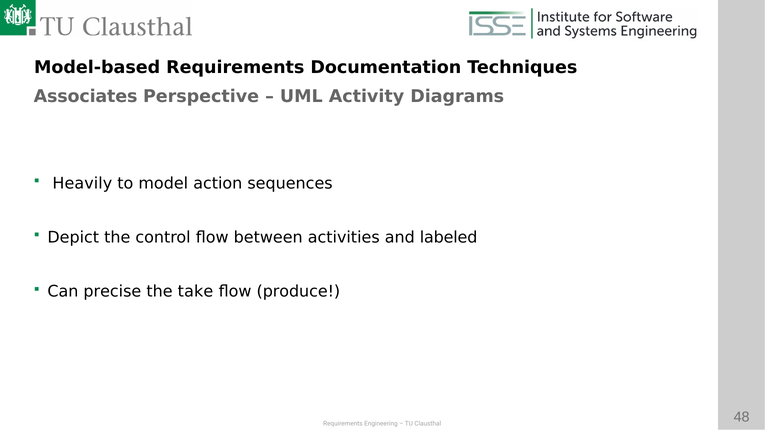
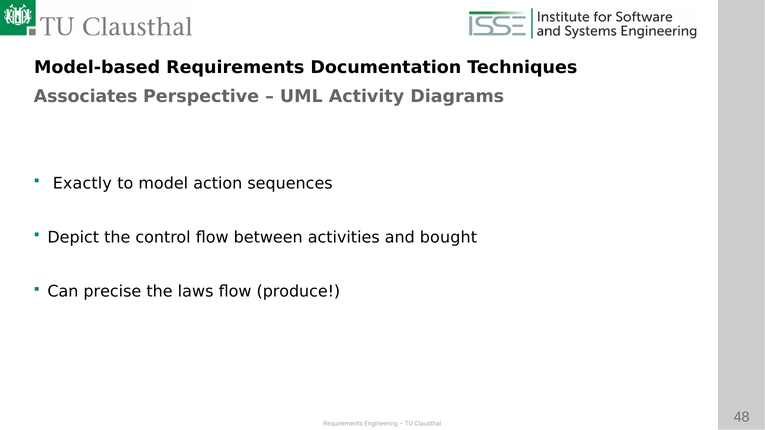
Heavily: Heavily -> Exactly (82, 183)
labeled: labeled -> bought (448, 238)
take: take -> laws (196, 292)
